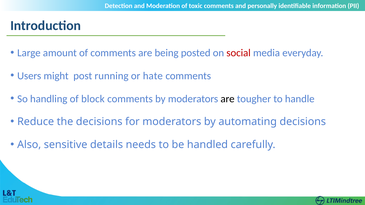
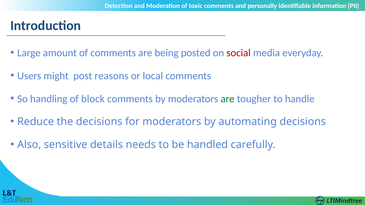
running: running -> reasons (112, 76)
hate: hate -> local (153, 76)
are colour: black -> green (228, 99)
